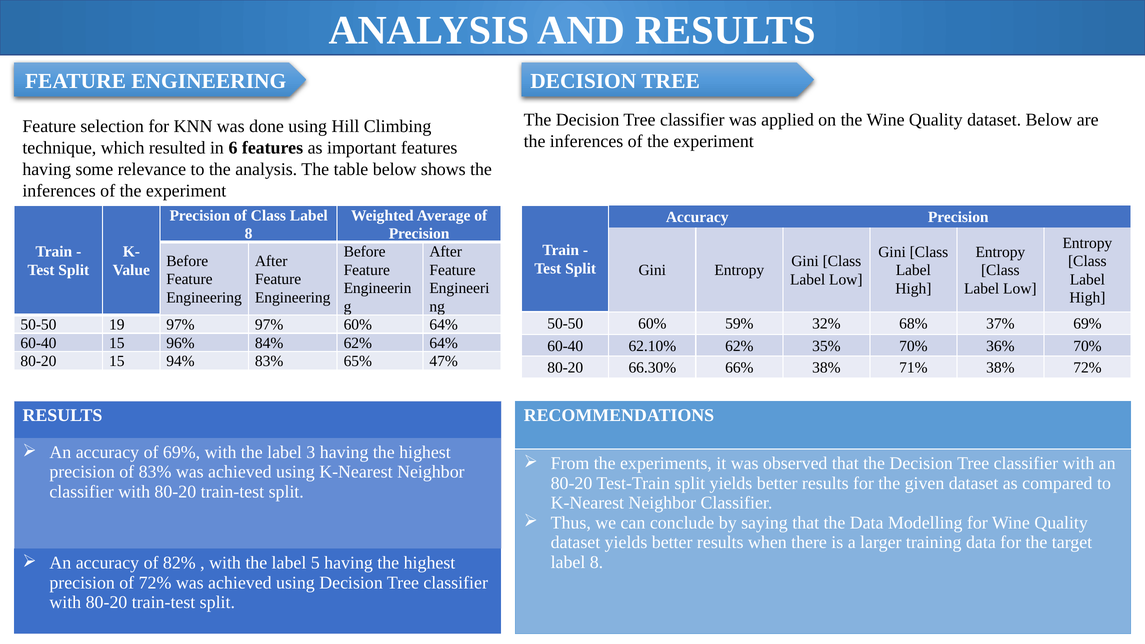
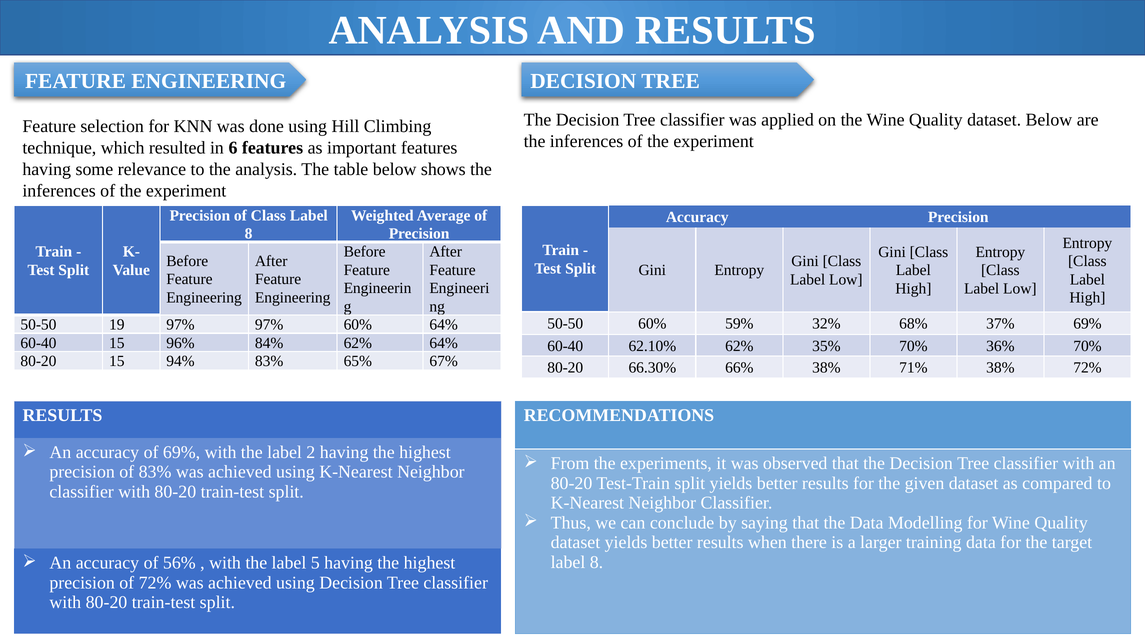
47%: 47% -> 67% (444, 361)
3: 3 -> 2 (311, 452)
82%: 82% -> 56% (179, 563)
